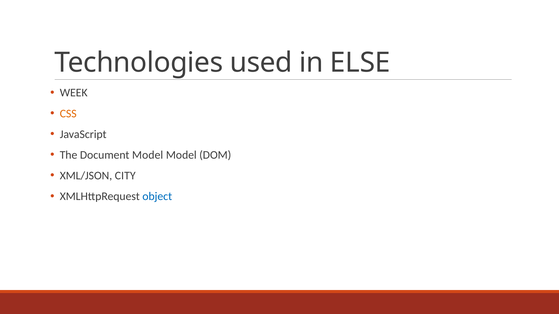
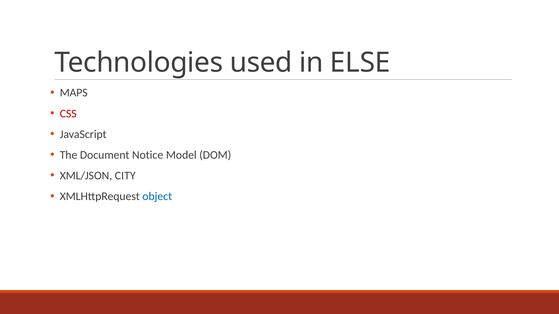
WEEK: WEEK -> MAPS (74, 93)
CSS colour: orange -> red (68, 114)
Document Model: Model -> Notice (148, 155)
